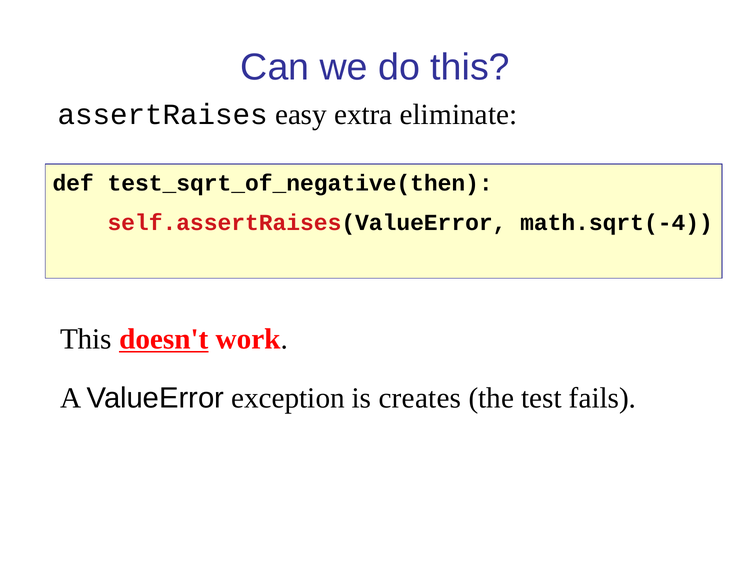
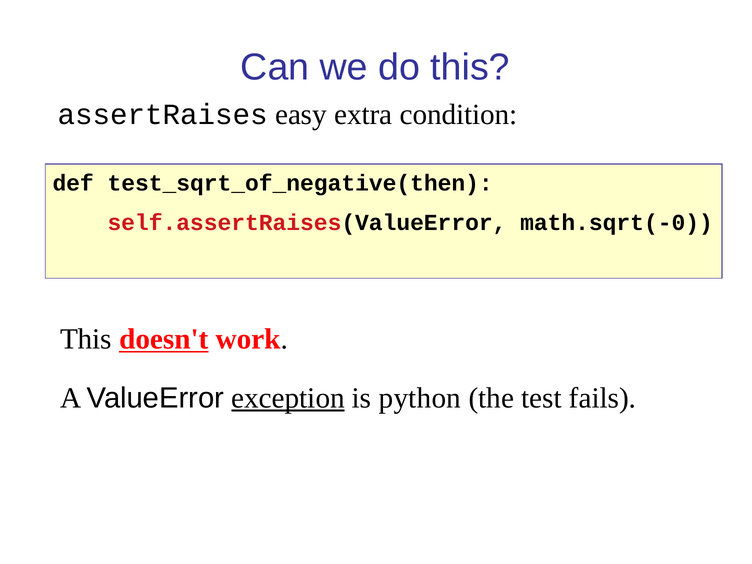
eliminate: eliminate -> condition (459, 115)
math.sqrt(-4: math.sqrt(-4 -> math.sqrt(-0 (616, 223)
exception underline: none -> present (288, 398)
creates: creates -> python (420, 398)
